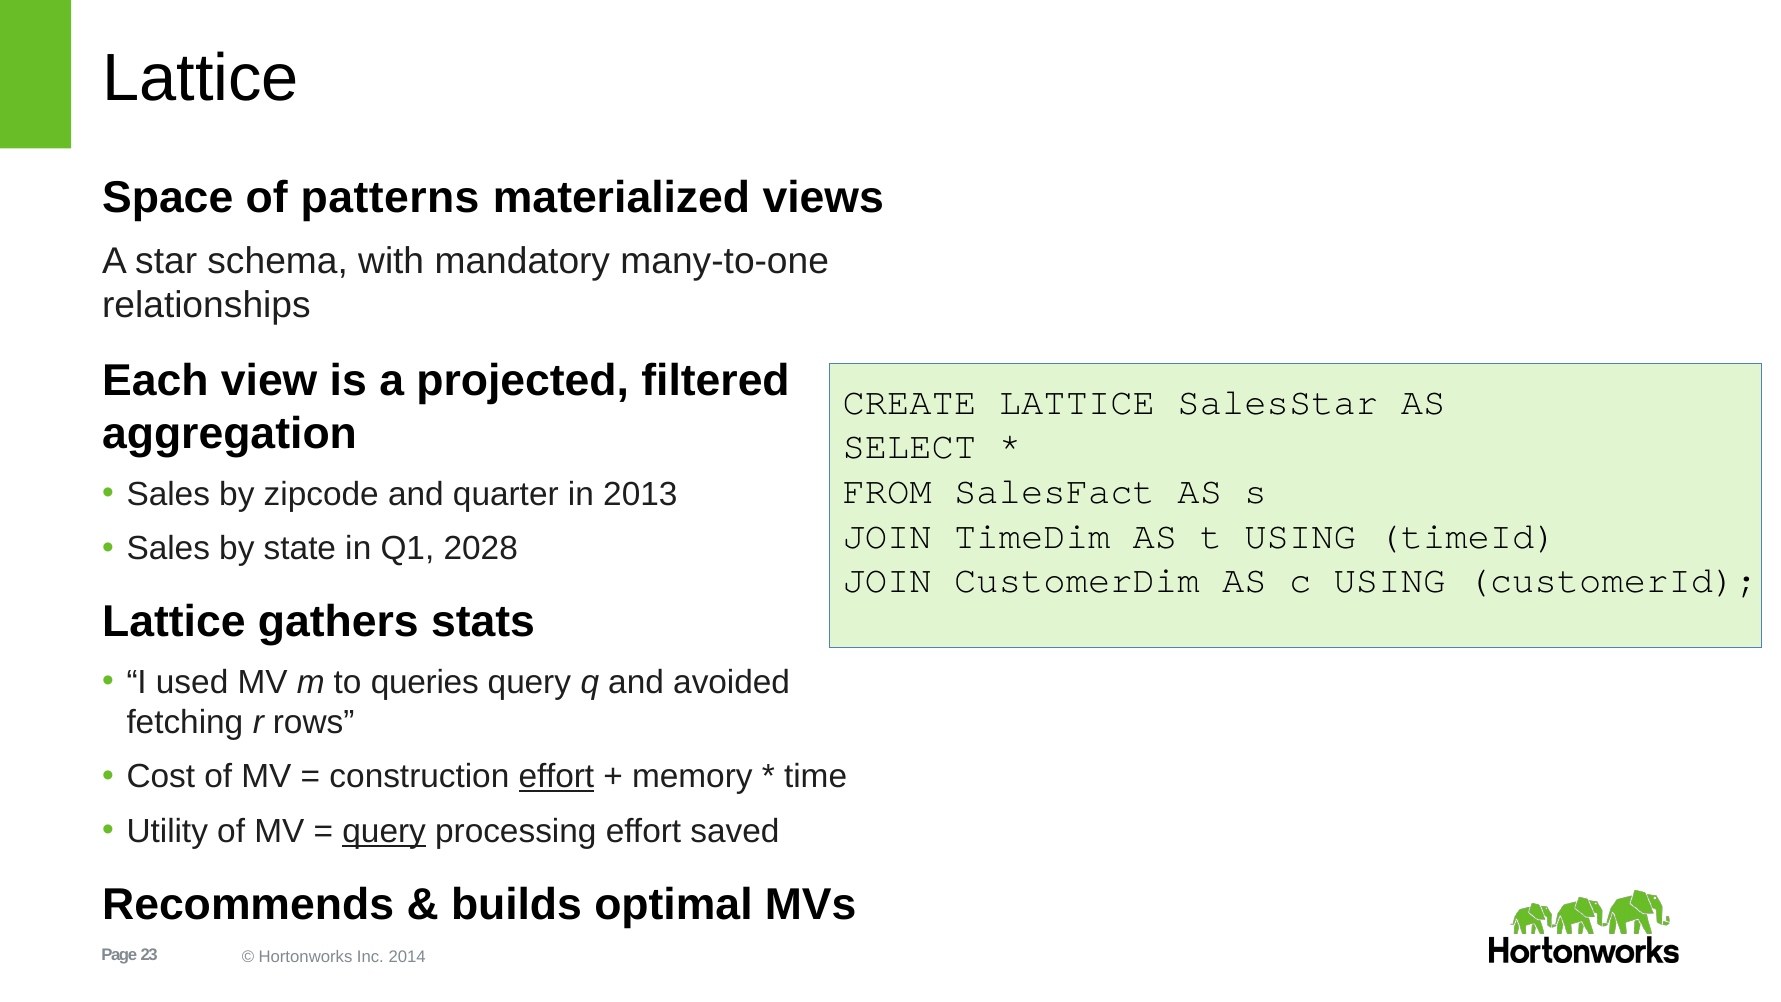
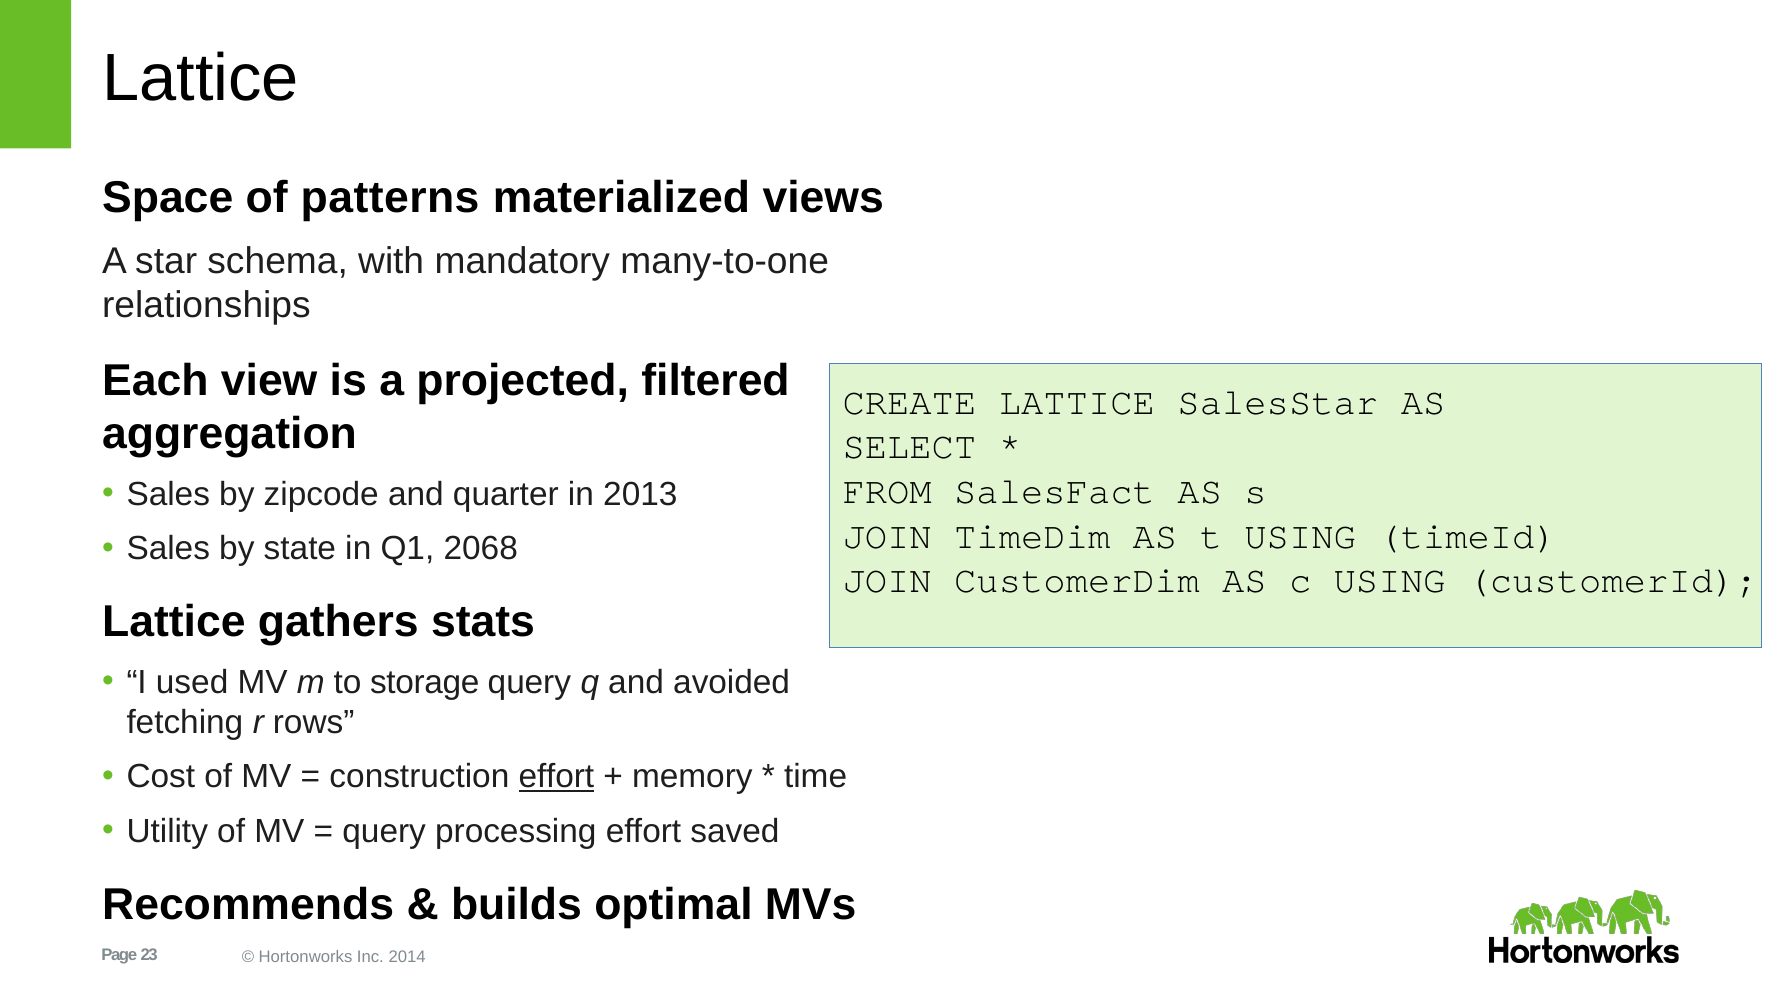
2028: 2028 -> 2068 (481, 549)
queries: queries -> storage (425, 682)
query underline: present -> none (384, 831)
